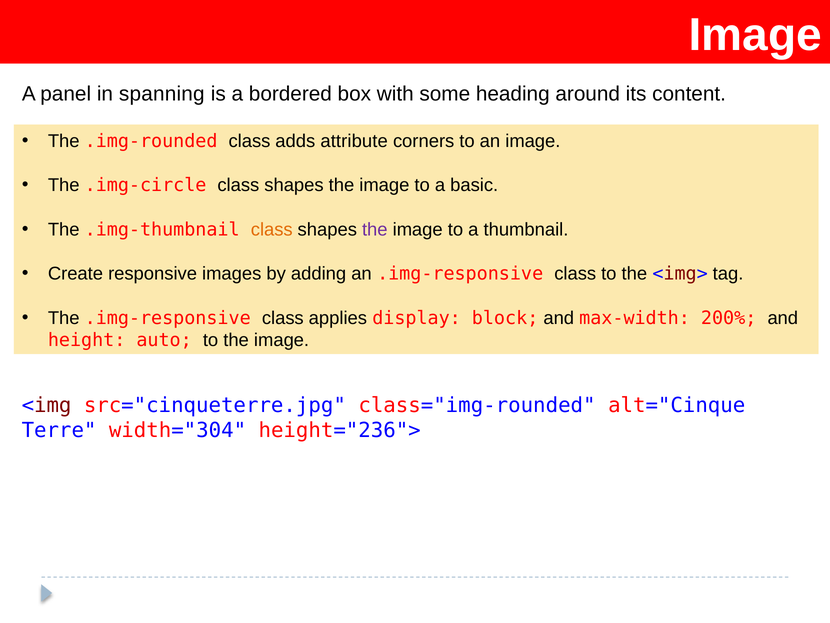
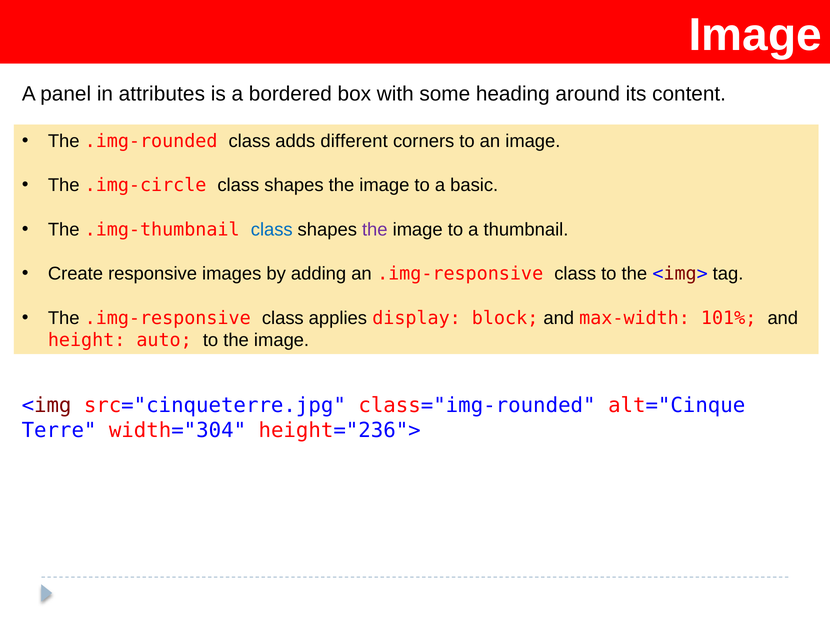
spanning: spanning -> attributes (162, 94)
attribute: attribute -> different (354, 141)
class colour: orange -> blue (272, 229)
200%: 200% -> 101% (729, 318)
